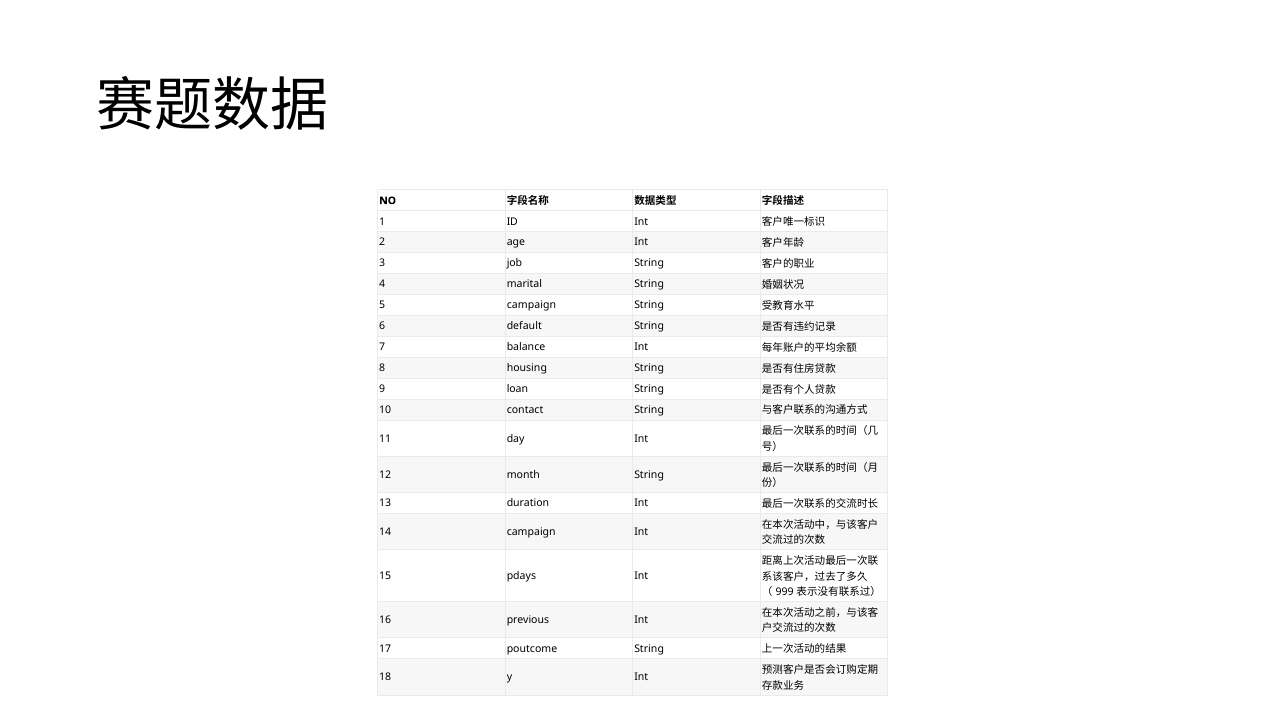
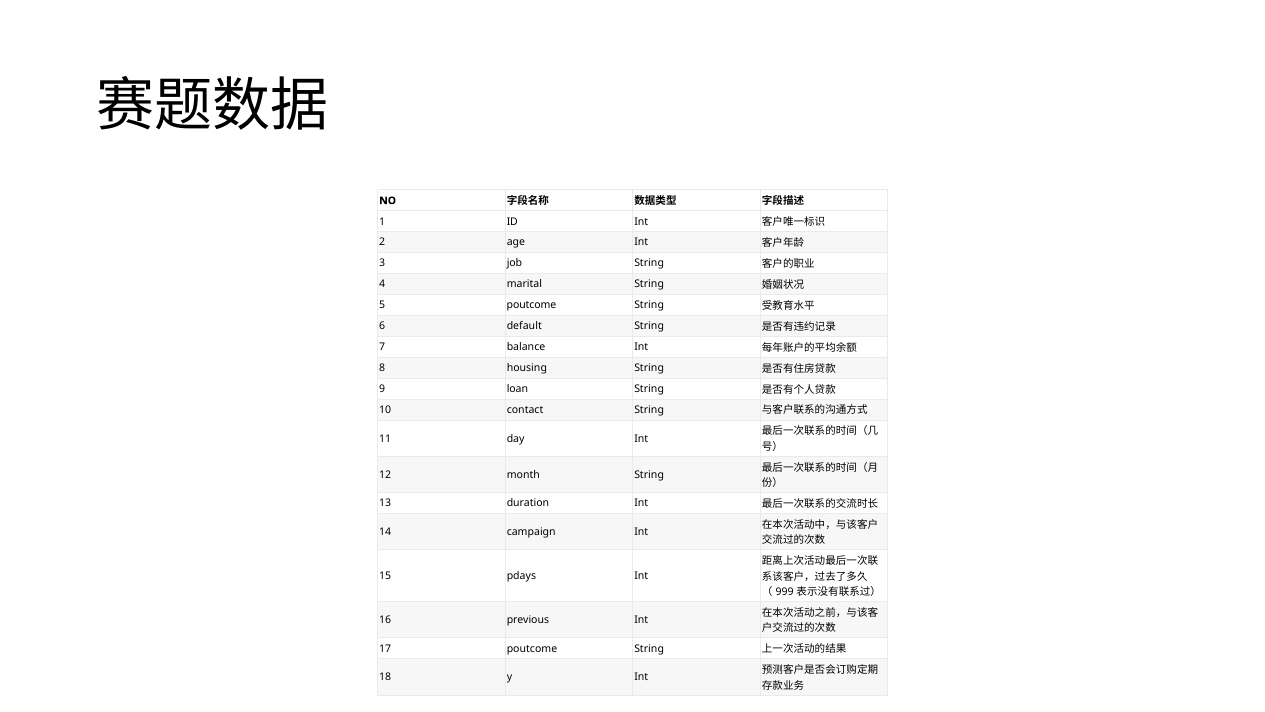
5 campaign: campaign -> poutcome (532, 305)
